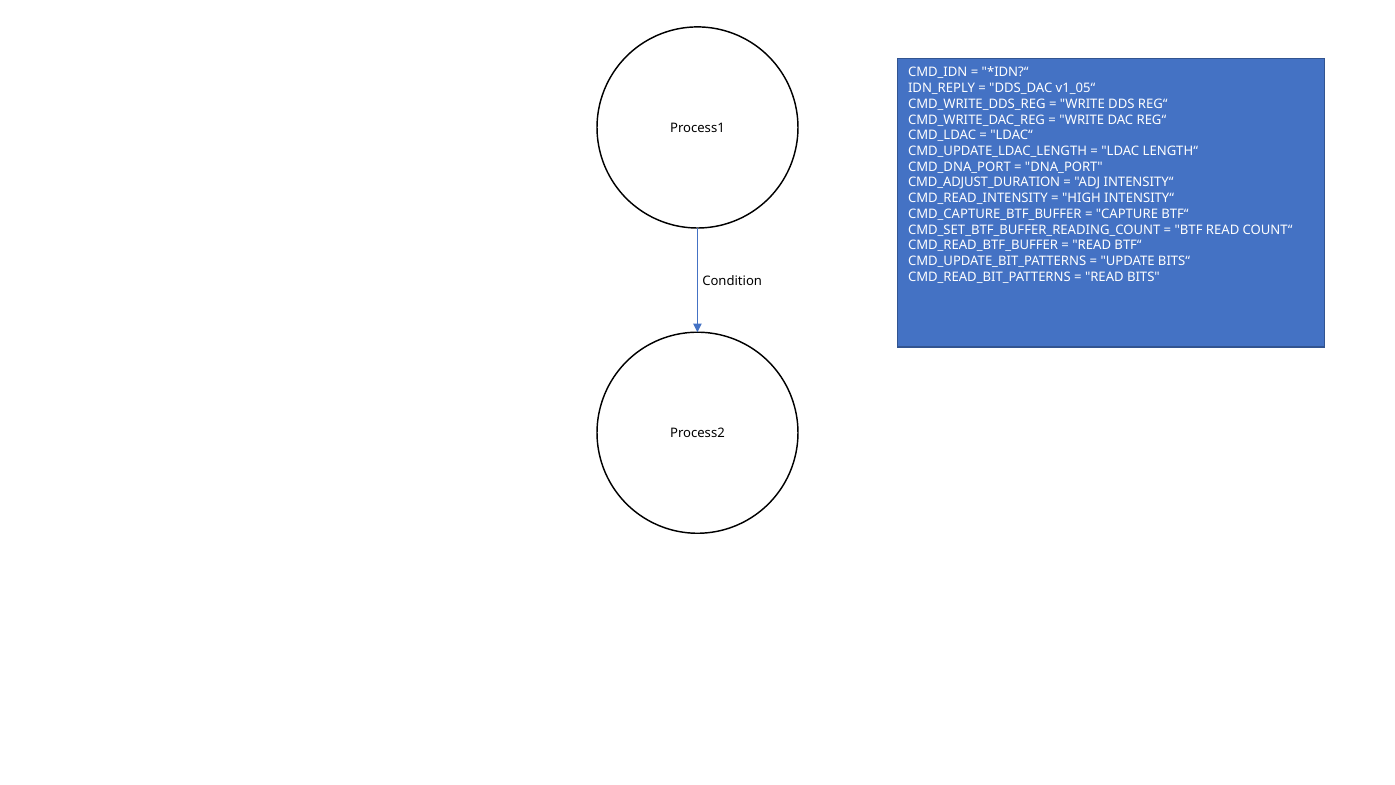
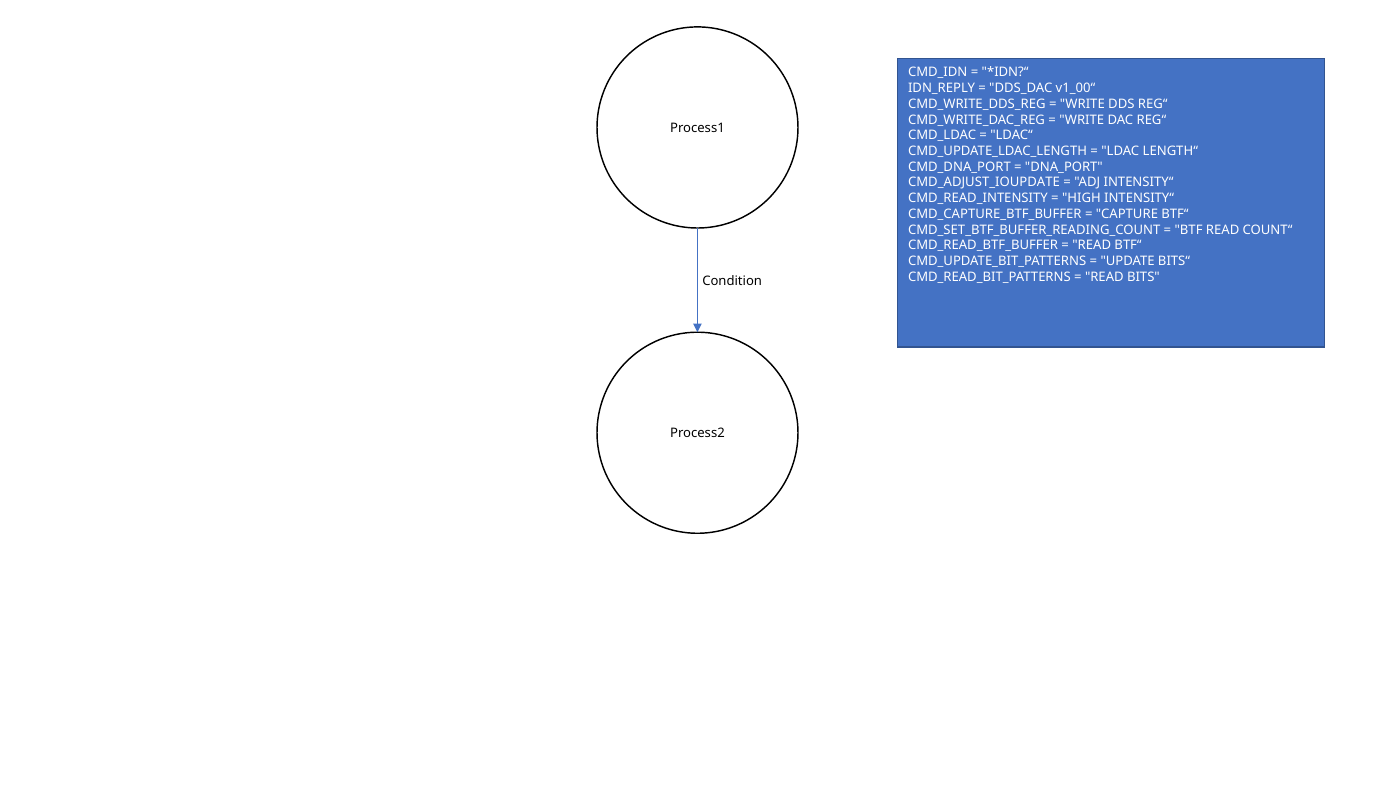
v1_05“: v1_05“ -> v1_00“ (1075, 88)
CMD_ADJUST_DURATION: CMD_ADJUST_DURATION -> CMD_ADJUST_IOUPDATE (984, 183)
